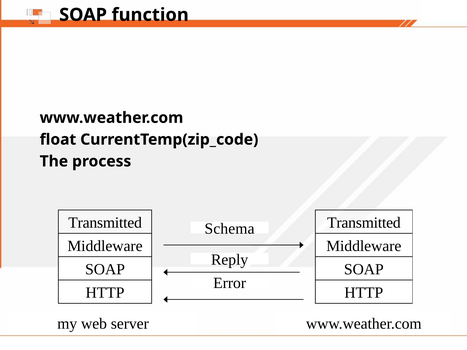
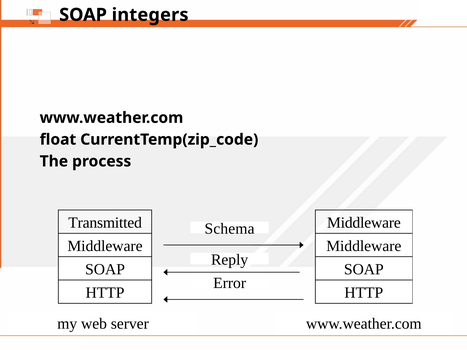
function: function -> integers (150, 15)
Transmitted: Transmitted -> Middleware (364, 223)
